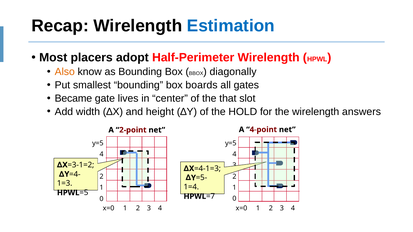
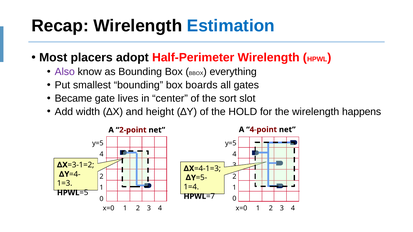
Also colour: orange -> purple (65, 72)
diagonally: diagonally -> everything (233, 72)
that: that -> sort (228, 99)
answers: answers -> happens (362, 112)
